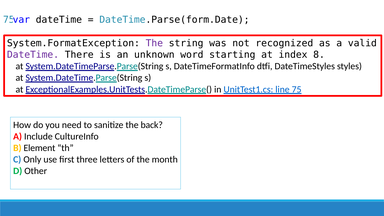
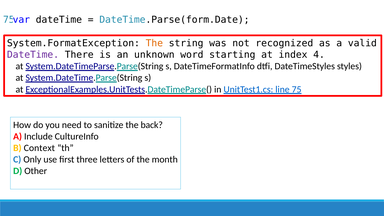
The colour: purple -> orange (154, 43)
8: 8 -> 4 (319, 55)
Element: Element -> Context (39, 148)
